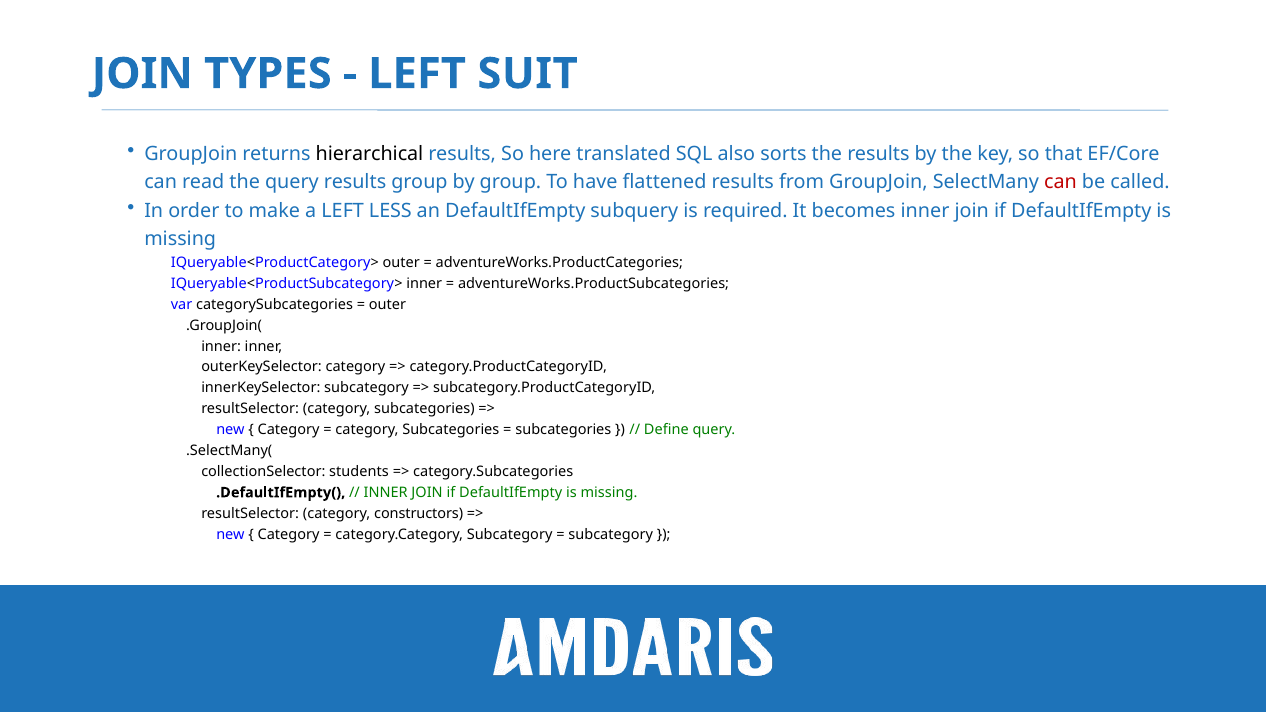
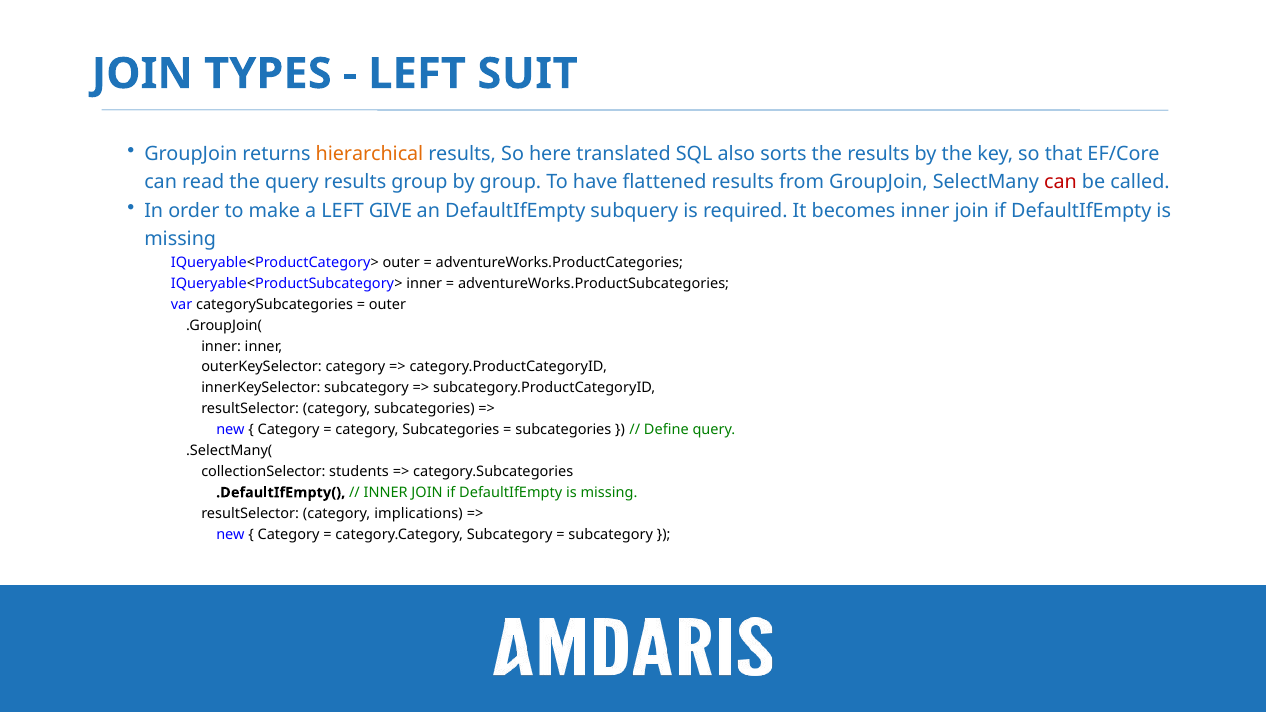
hierarchical colour: black -> orange (369, 154)
LESS: LESS -> GIVE (390, 211)
constructors: constructors -> implications (419, 514)
